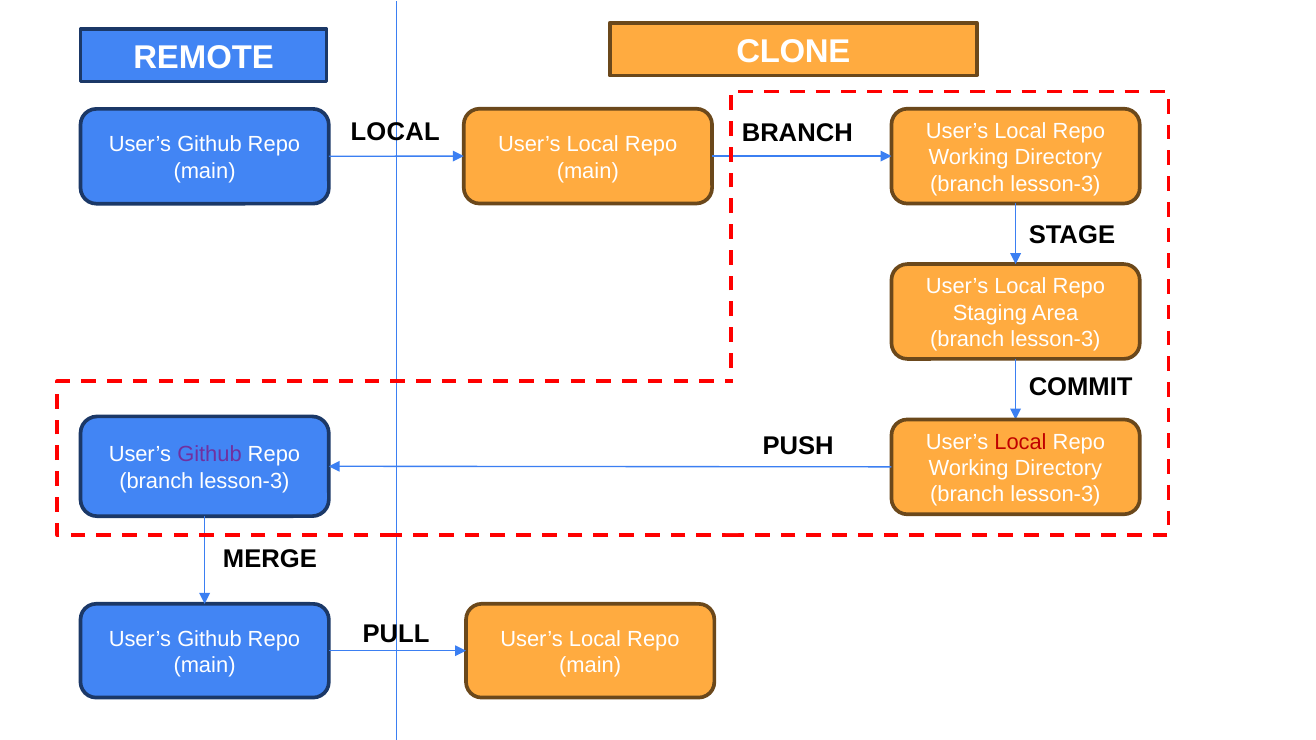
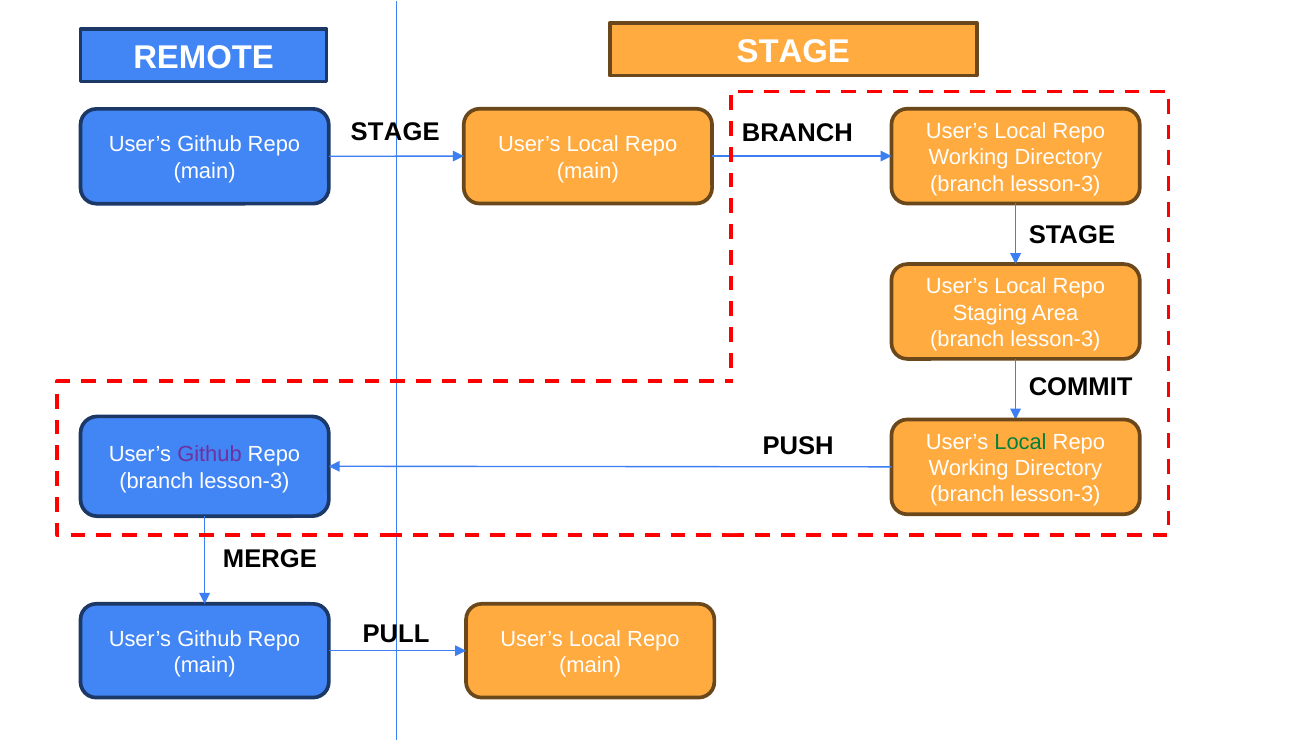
CLONE: CLONE -> STAGE (793, 51)
LOCAL: LOCAL -> STAGE (395, 132)
Local colour: red -> green (1020, 442)
